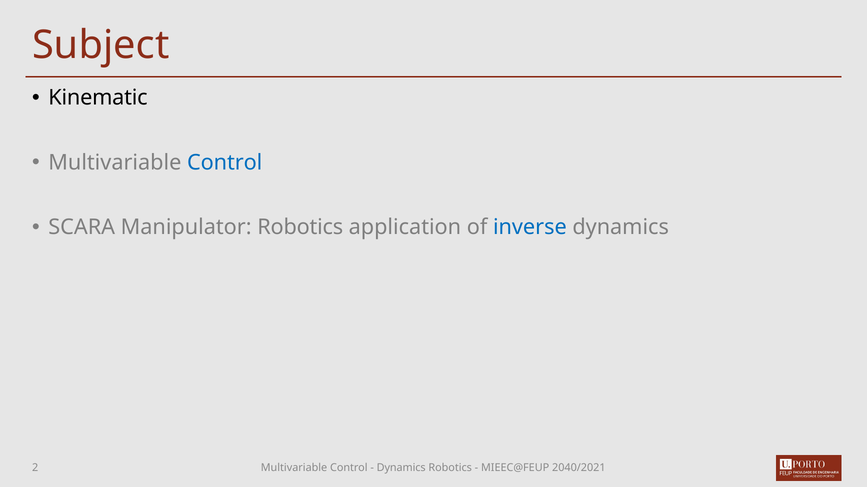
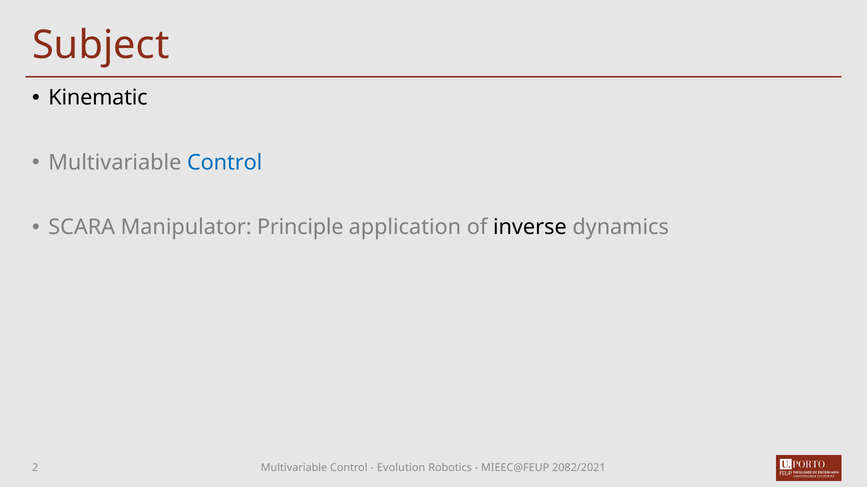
Manipulator Robotics: Robotics -> Principle (300, 228)
inverse colour: blue -> black (530, 228)
Dynamics: Dynamics -> Evolution (401, 468)
2040/2021: 2040/2021 -> 2082/2021 (579, 468)
